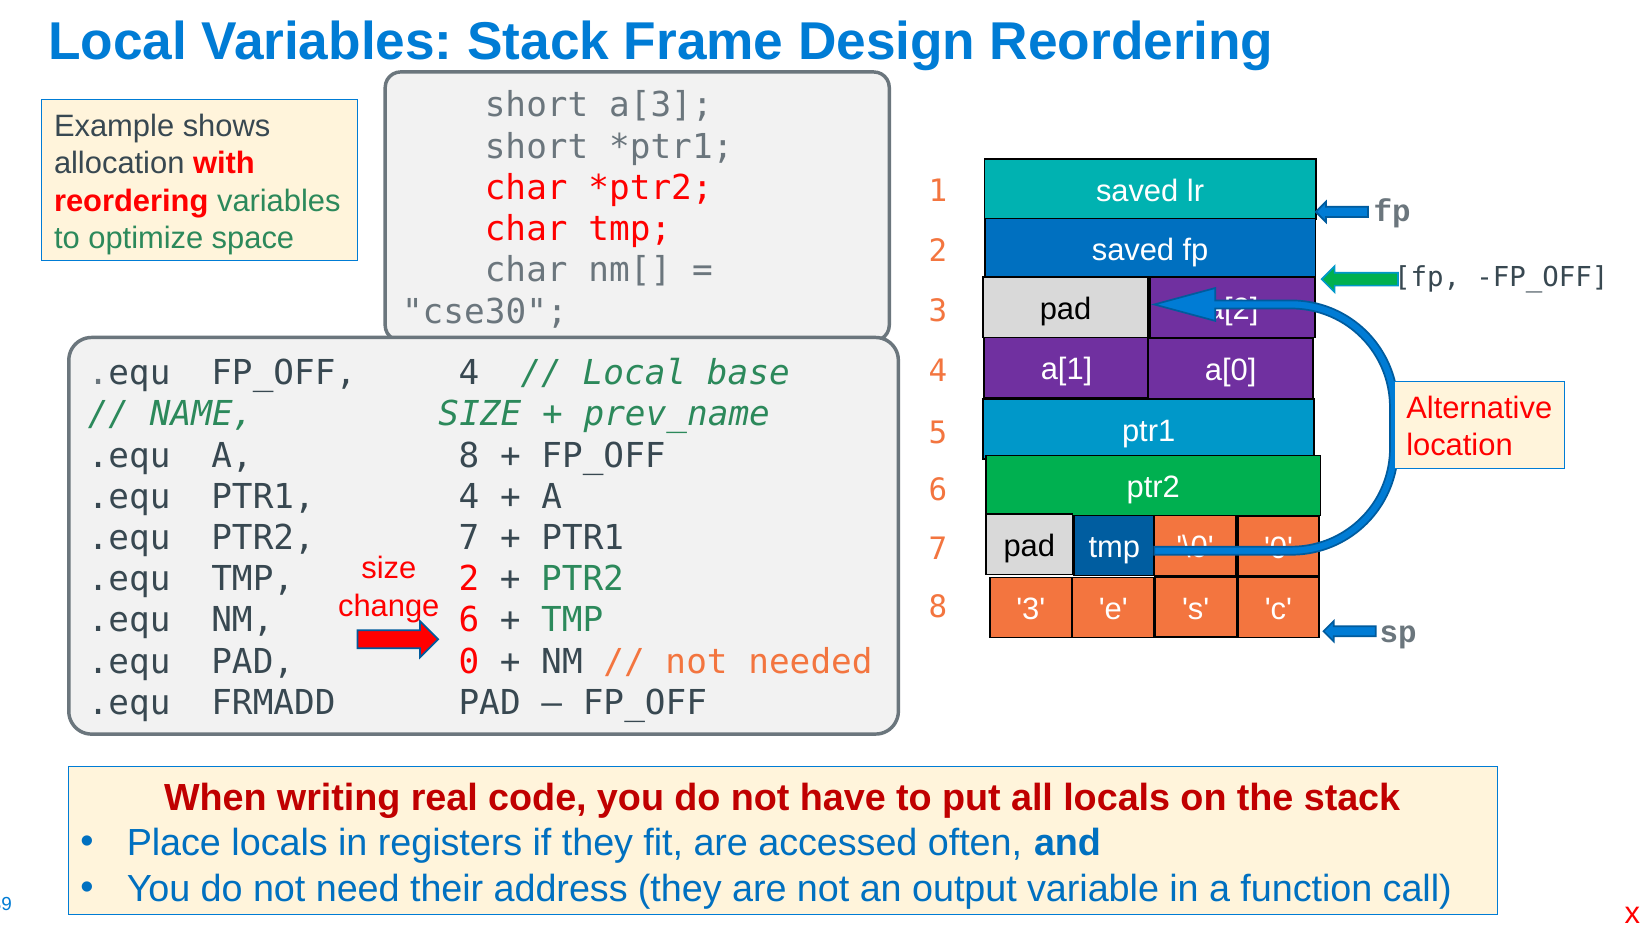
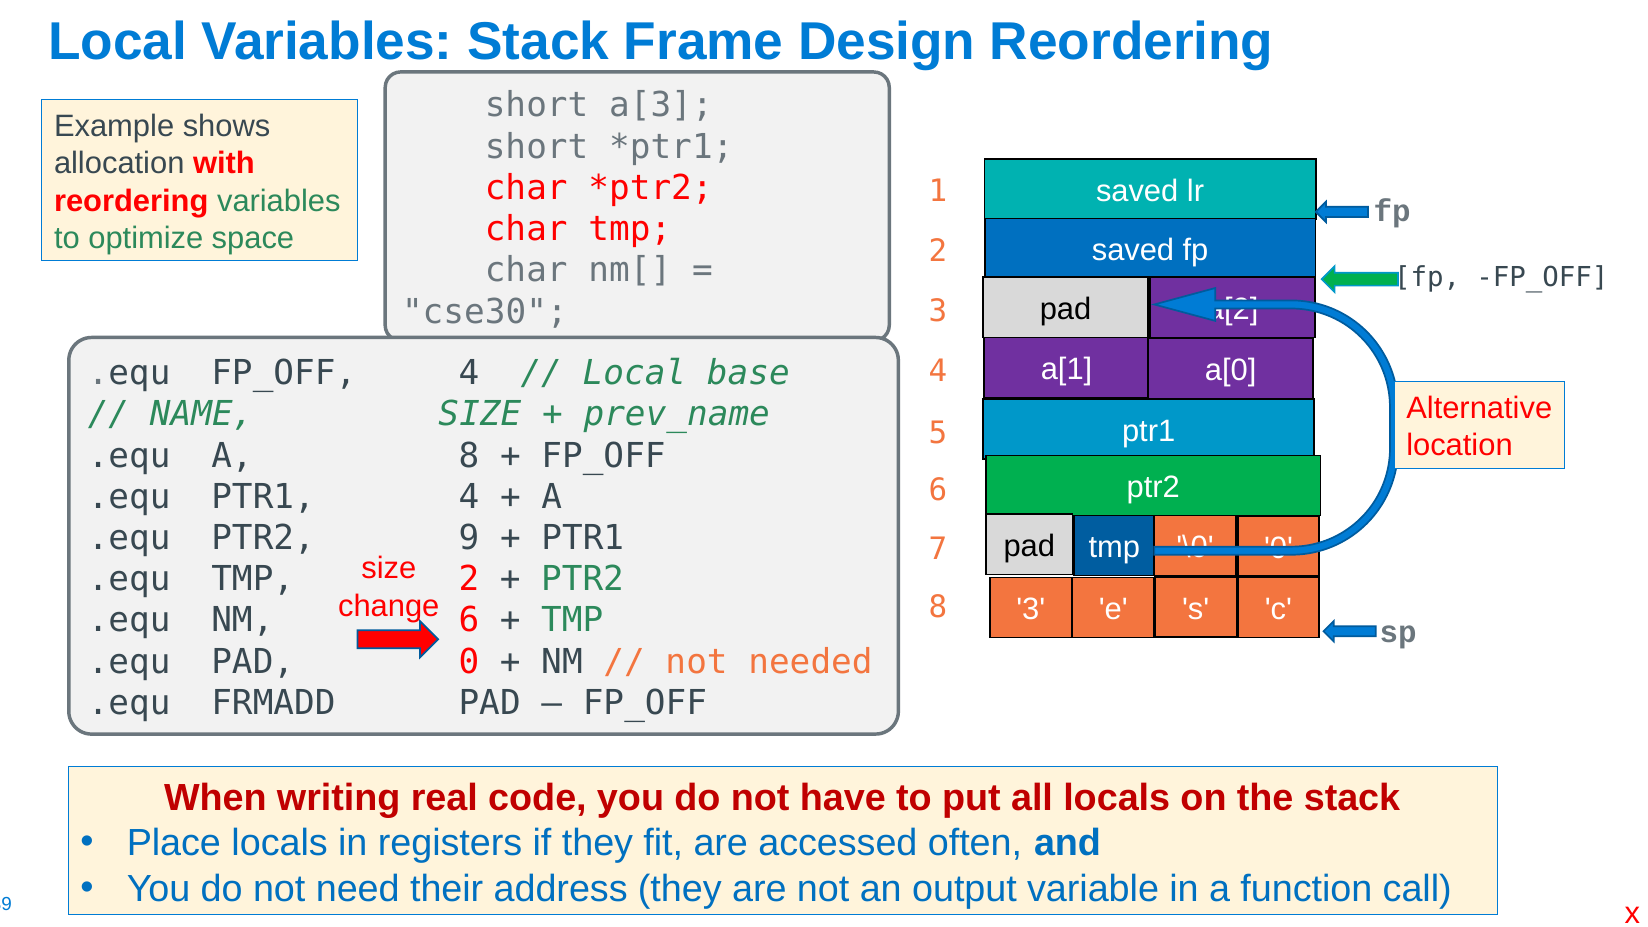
PTR2 7: 7 -> 9 (469, 538)
